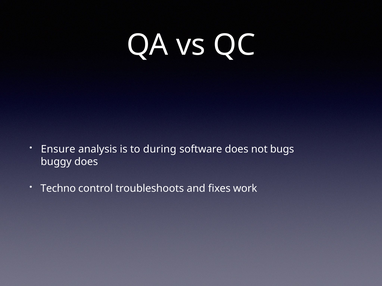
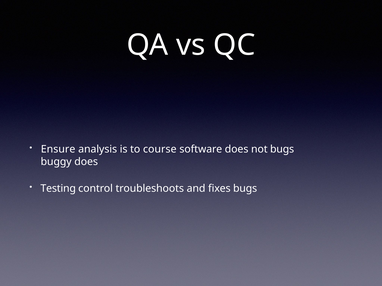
during: during -> course (160, 150)
Techno: Techno -> Testing (58, 189)
fixes work: work -> bugs (245, 189)
